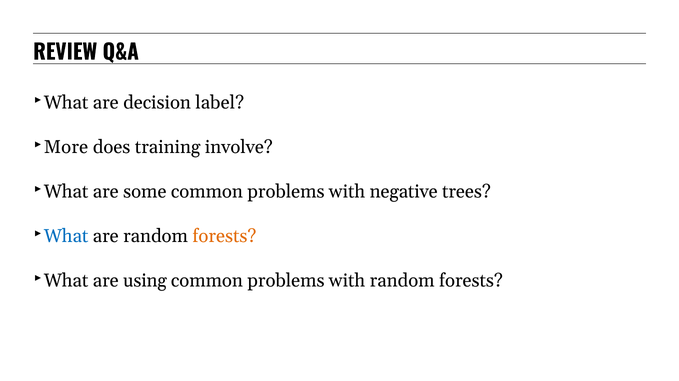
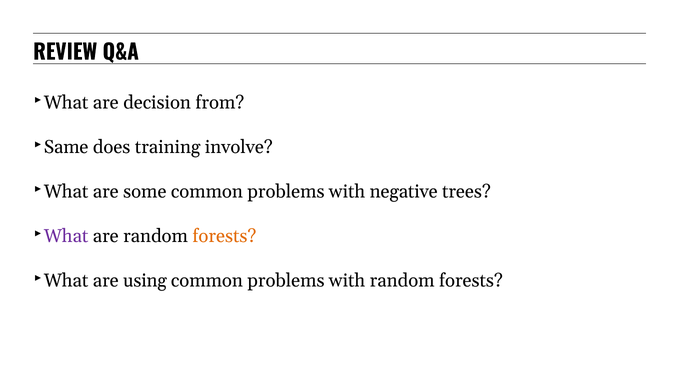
label: label -> from (220, 103)
More: More -> Same (66, 147)
What colour: blue -> purple (66, 236)
